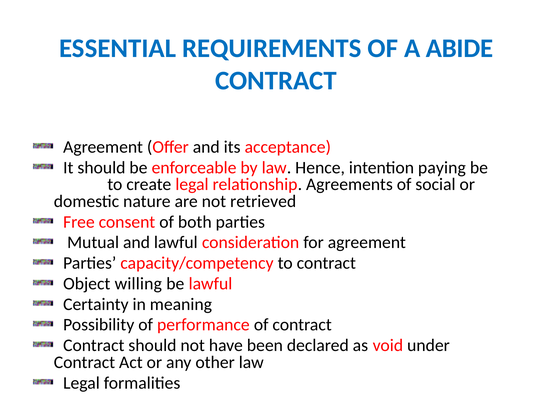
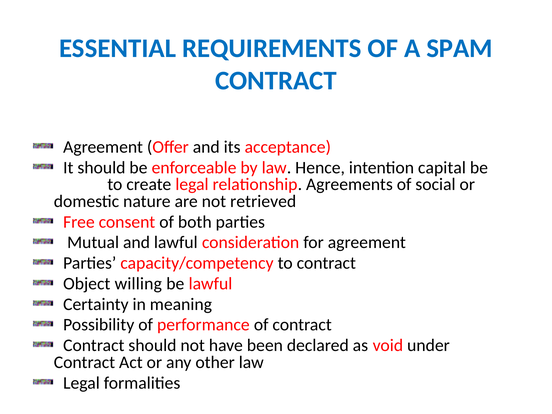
ABIDE: ABIDE -> SPAM (459, 48)
paying: paying -> capital (442, 168)
